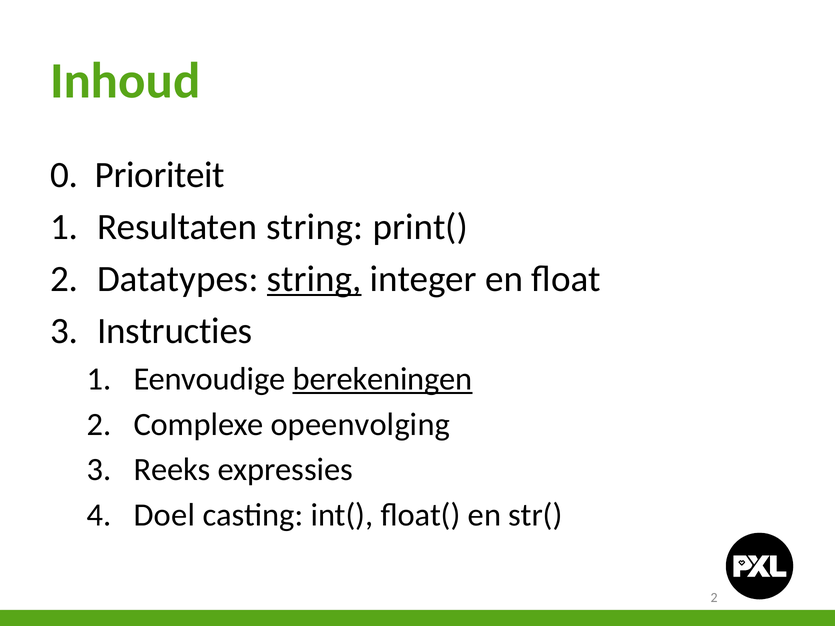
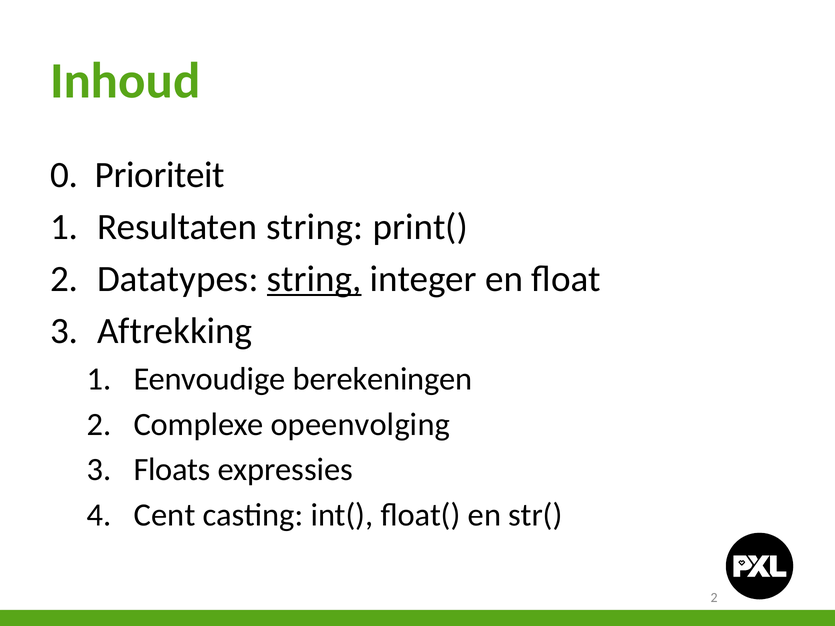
Instructies: Instructies -> Aftrekking (175, 331)
berekeningen underline: present -> none (383, 379)
Reeks: Reeks -> Floats (172, 470)
Doel: Doel -> Cent (165, 515)
